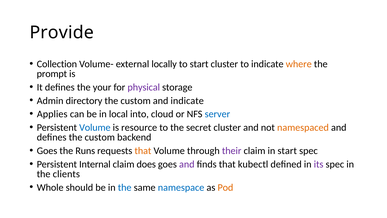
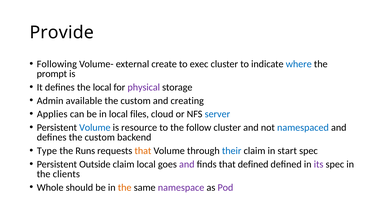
Collection: Collection -> Following (57, 64)
locally: locally -> create (164, 64)
to start: start -> exec (199, 64)
where colour: orange -> blue (299, 64)
the your: your -> local (102, 87)
directory: directory -> available (84, 101)
and indicate: indicate -> creating (187, 101)
into: into -> files (139, 114)
secret: secret -> follow (199, 127)
namespaced colour: orange -> blue (303, 127)
Goes: Goes -> Type (47, 151)
their colour: purple -> blue (232, 151)
Internal: Internal -> Outside (95, 164)
claim does: does -> local (146, 164)
that kubectl: kubectl -> defined (253, 164)
the colour: blue -> orange (125, 187)
namespace colour: blue -> purple (181, 187)
Pod colour: orange -> purple (225, 187)
